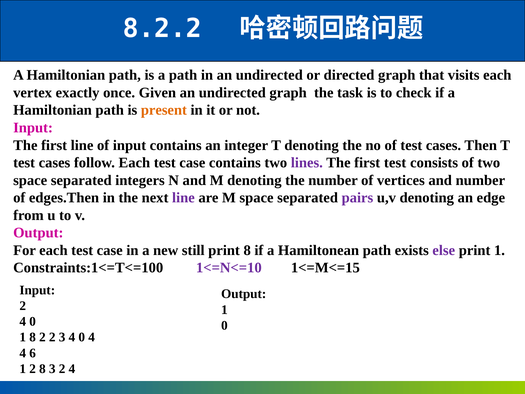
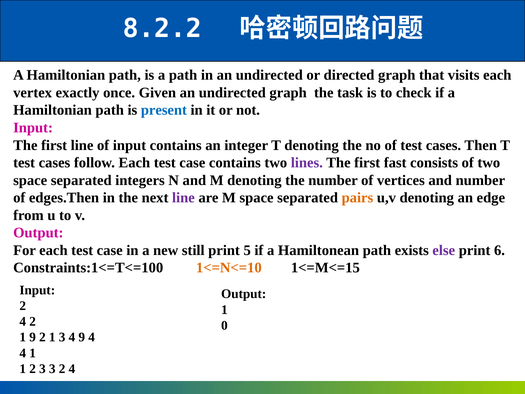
present colour: orange -> blue (164, 110)
first test: test -> fast (395, 163)
pairs colour: purple -> orange (357, 198)
print 8: 8 -> 5 (247, 250)
print 1: 1 -> 6 (499, 250)
1<=N<=10 colour: purple -> orange (229, 268)
0: 0 -> 2 (33, 321)
1 8: 8 -> 9 (33, 337)
2: 2 -> 1 (52, 337)
3 4 0: 0 -> 9 (82, 337)
4 6: 6 -> 1 (33, 353)
2 8: 8 -> 3 (42, 369)
